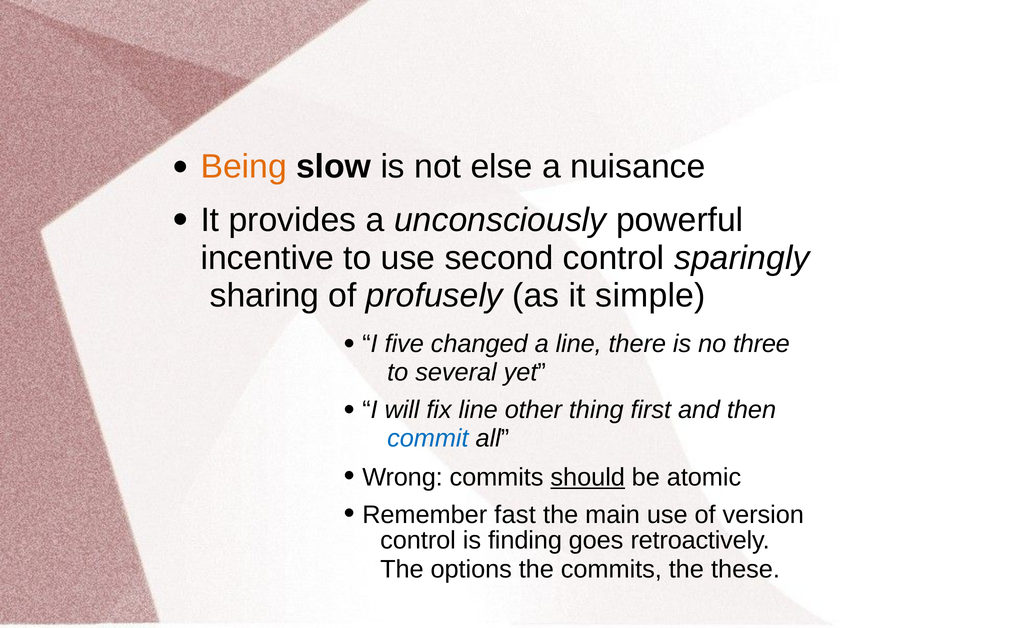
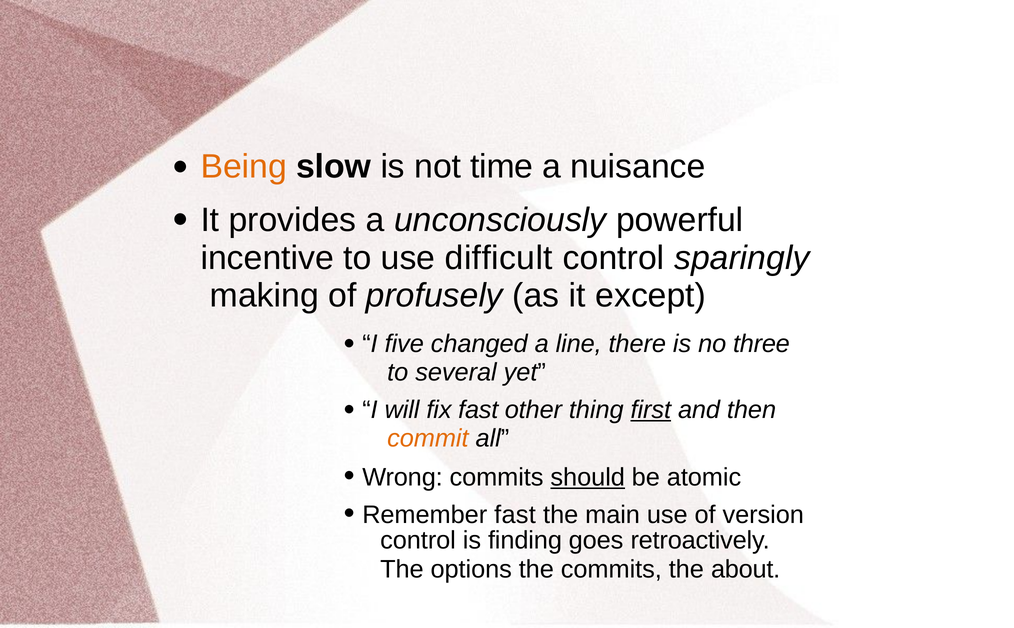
else: else -> time (502, 167)
second: second -> difficult (499, 258)
sharing: sharing -> making (264, 296)
simple: simple -> except (651, 296)
fix line: line -> fast (478, 410)
first underline: none -> present (651, 410)
commit colour: blue -> orange (428, 439)
these: these -> about (746, 570)
